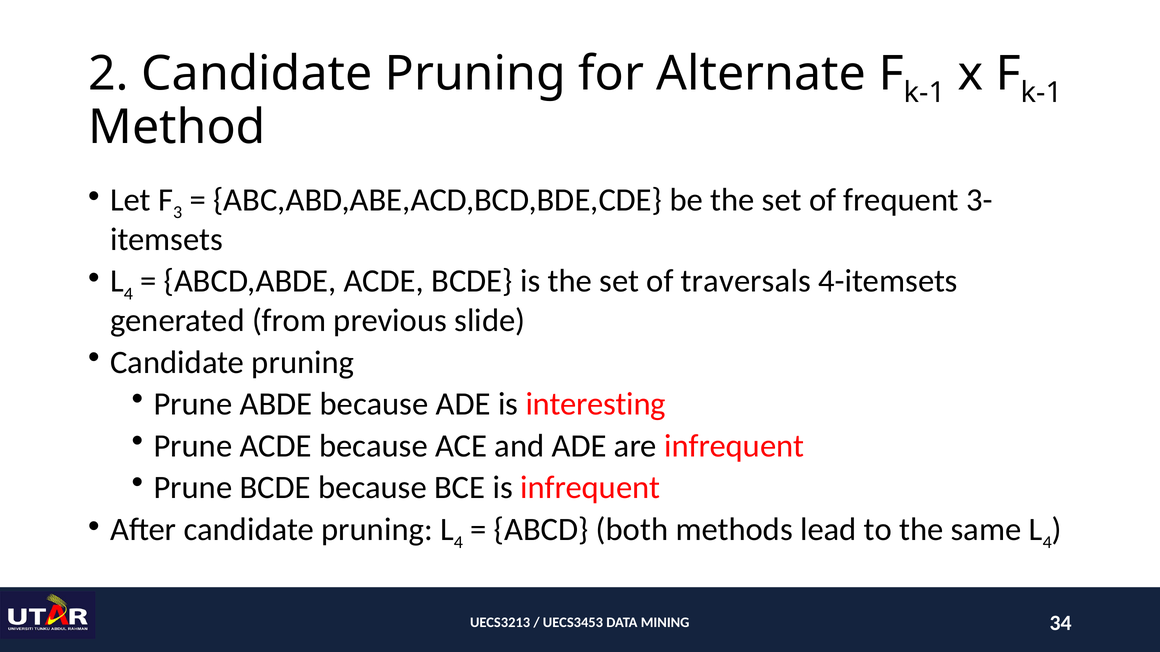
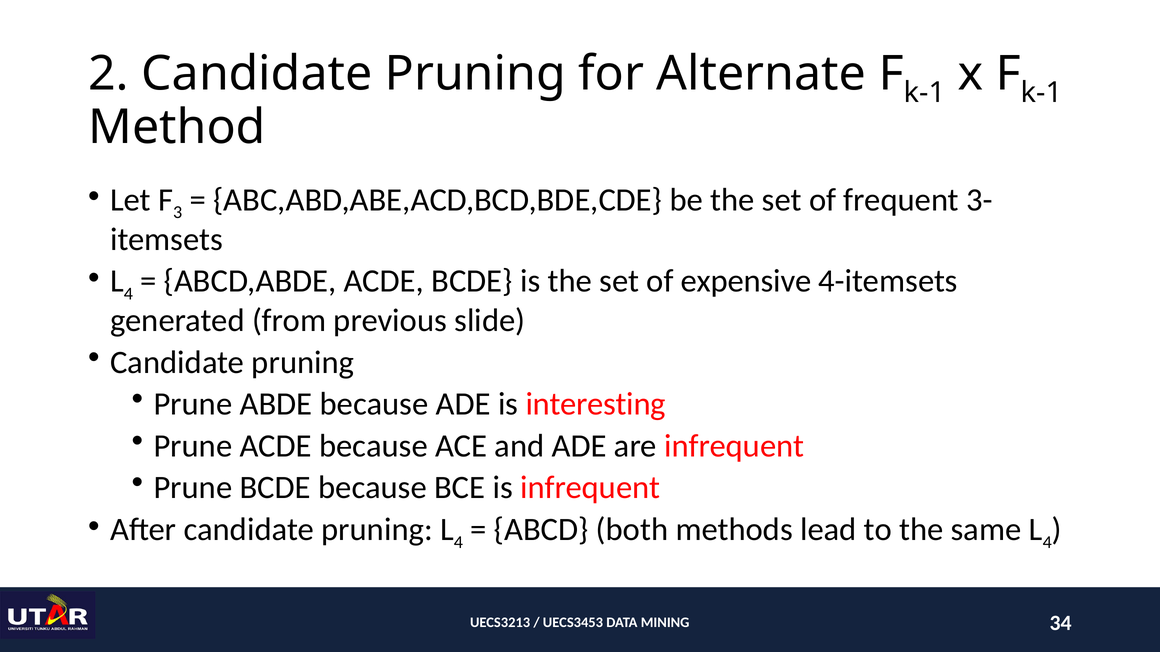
traversals: traversals -> expensive (746, 281)
